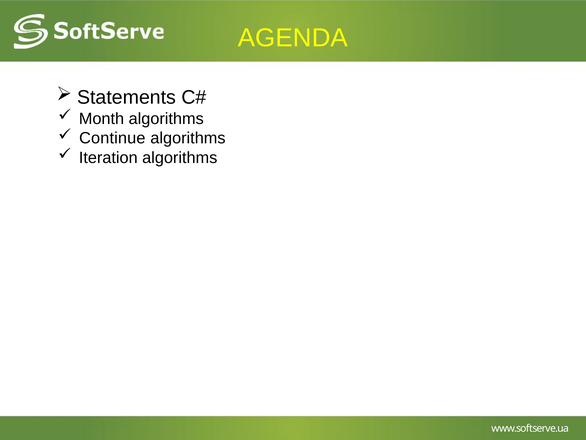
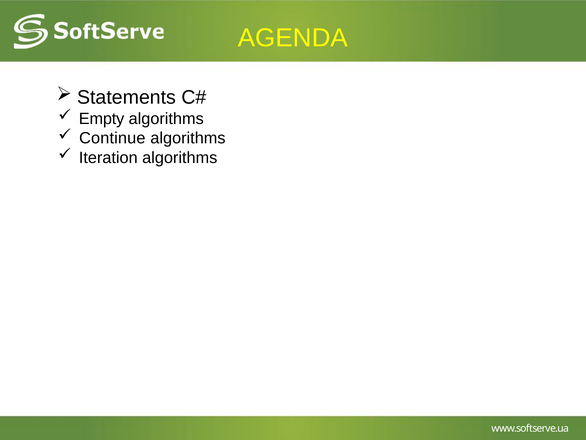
Month: Month -> Empty (102, 119)
